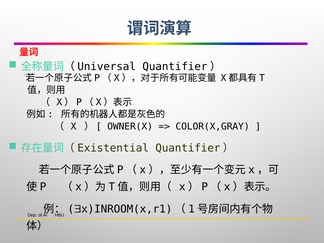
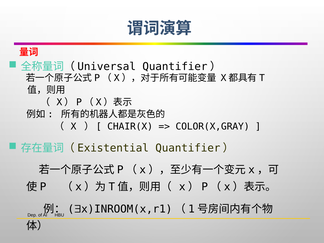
OWNER(X: OWNER(X -> CHAIR(X (130, 127)
